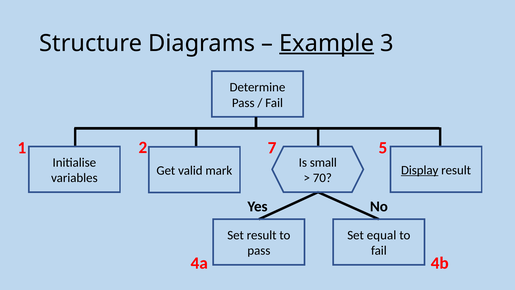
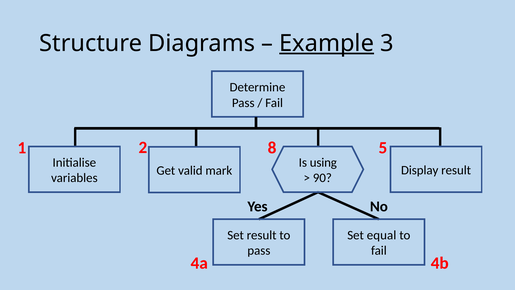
7: 7 -> 8 (272, 148)
small: small -> using (323, 162)
Display underline: present -> none (420, 170)
70: 70 -> 90 (322, 178)
